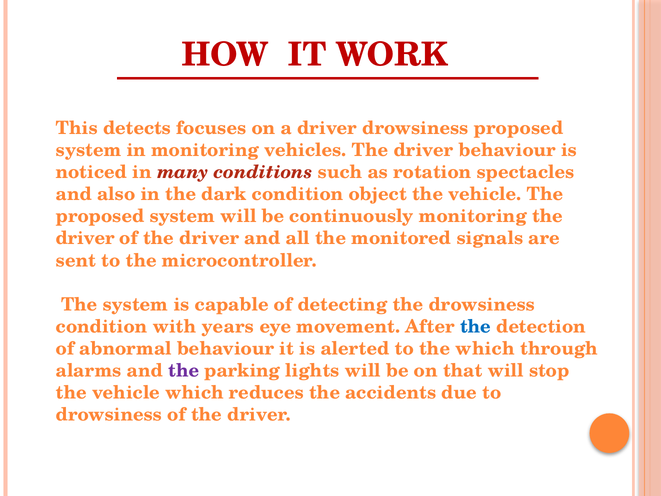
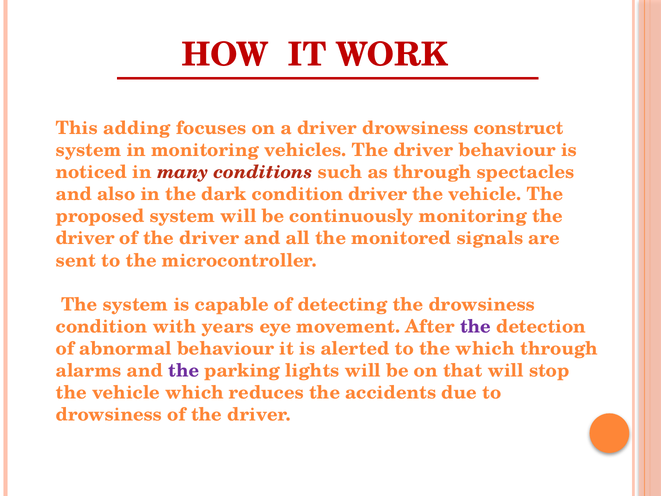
detects: detects -> adding (137, 128)
drowsiness proposed: proposed -> construct (519, 128)
as rotation: rotation -> through (432, 172)
condition object: object -> driver (378, 194)
the colour: blue -> purple (476, 326)
